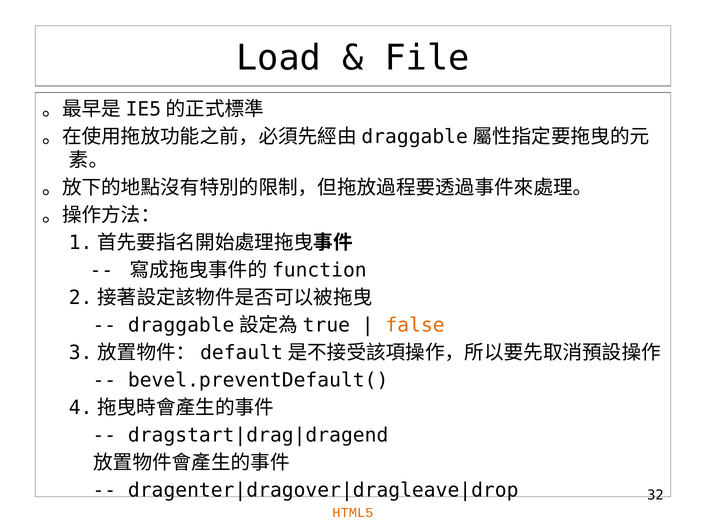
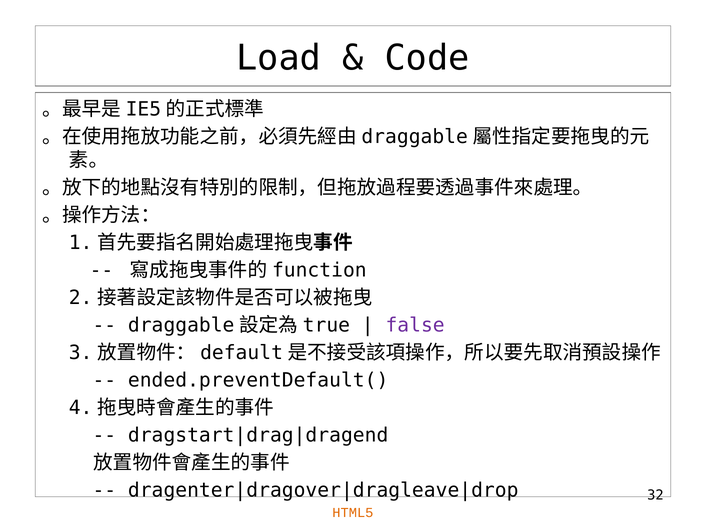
File: File -> Code (427, 58)
false colour: orange -> purple (415, 325)
bevel.preventDefault(: bevel.preventDefault( -> ended.preventDefault( (258, 380)
